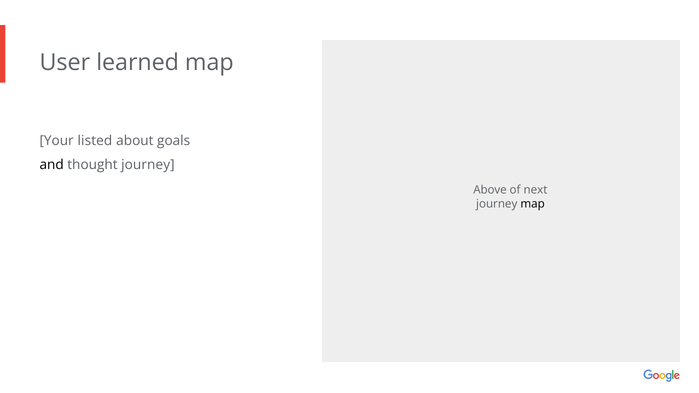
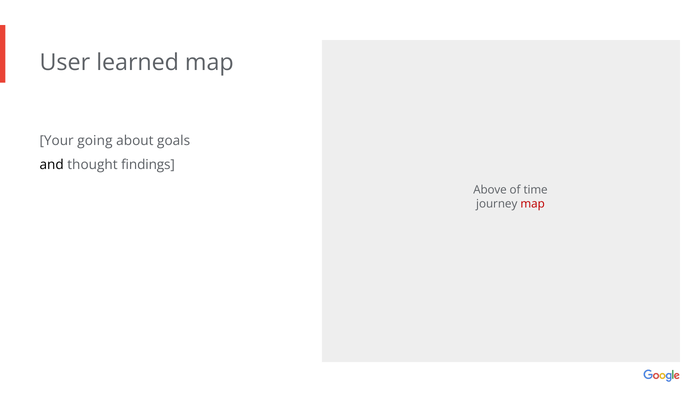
listed: listed -> going (95, 141)
thought journey: journey -> findings (148, 165)
next: next -> time (536, 190)
map colour: black -> red (533, 204)
